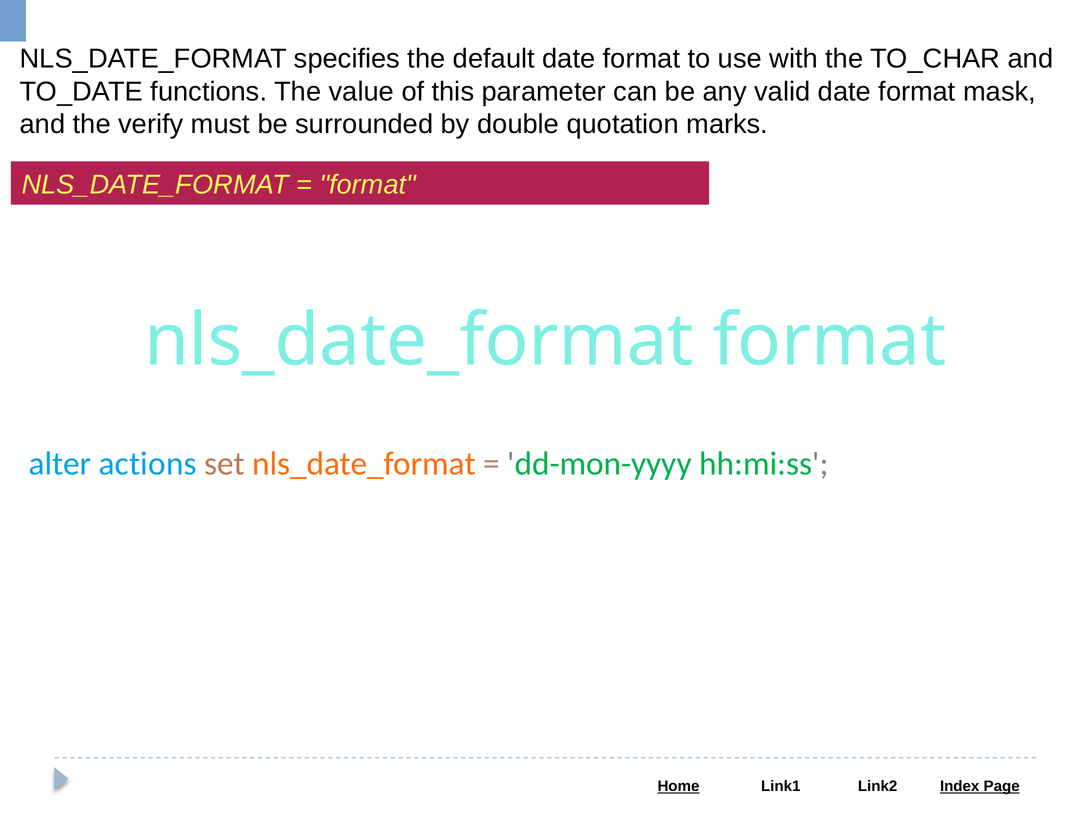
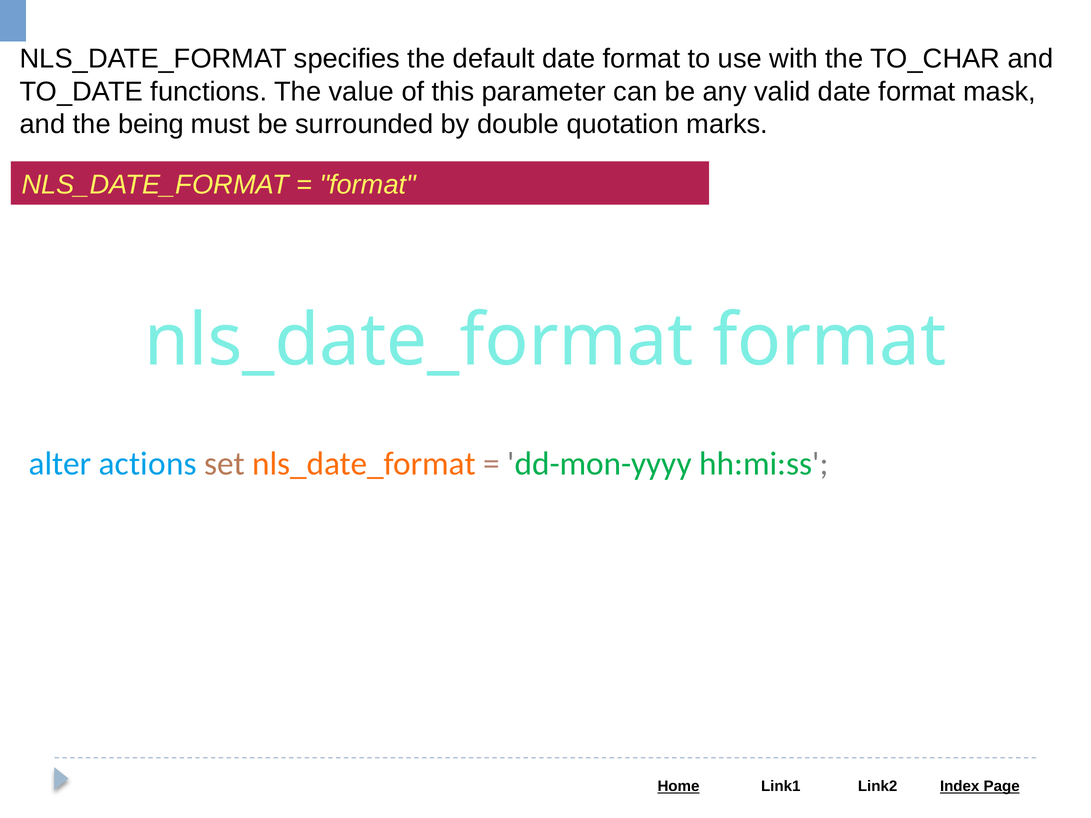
verify: verify -> being (151, 124)
